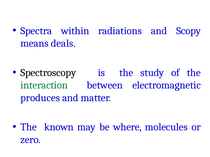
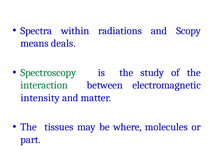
Spectroscopy colour: black -> green (48, 73)
produces: produces -> intensity (40, 98)
known: known -> tissues (59, 127)
zero: zero -> part (31, 140)
